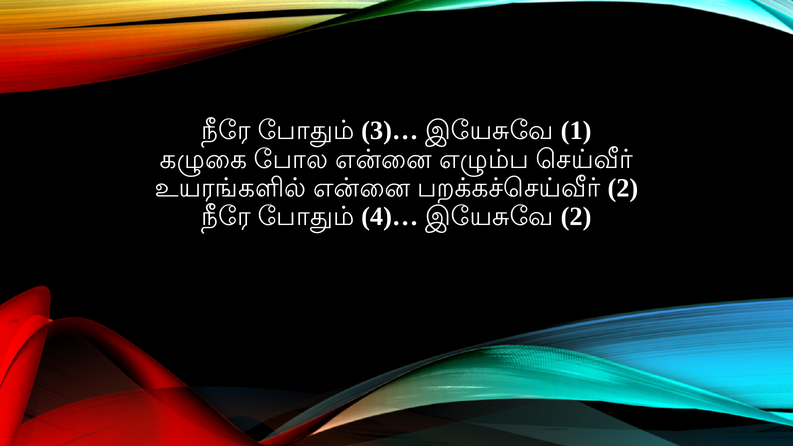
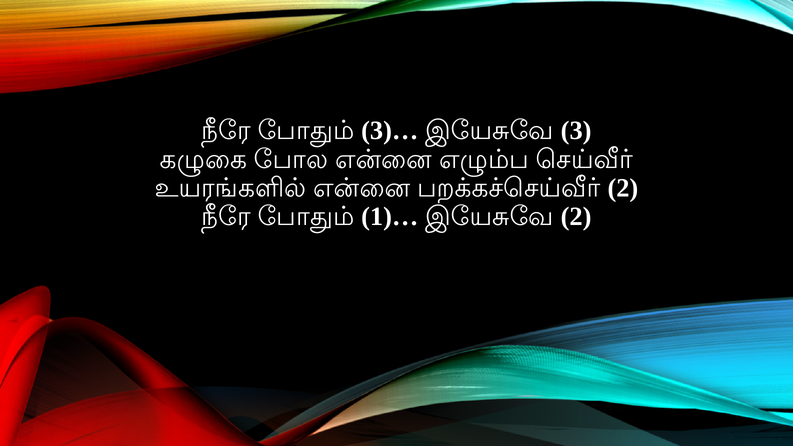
1: 1 -> 3 (576, 131)
4)…: 4)… -> 1)… (390, 216)
